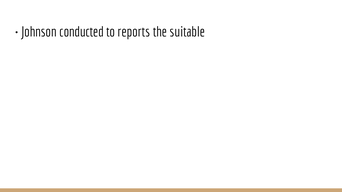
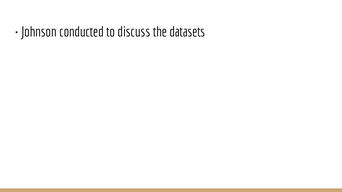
reports: reports -> discuss (134, 32)
suitable: suitable -> datasets (187, 32)
